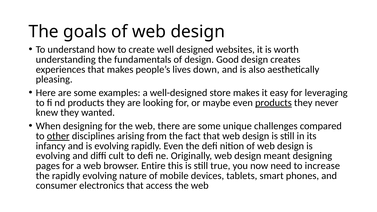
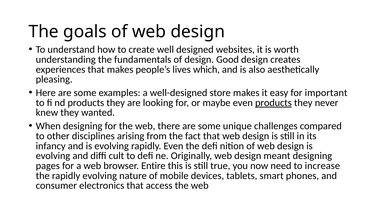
down: down -> which (206, 69)
leveraging: leveraging -> important (326, 93)
other underline: present -> none (58, 136)
